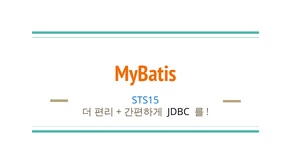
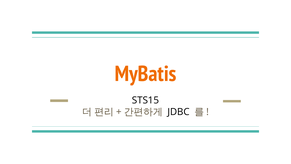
STS15 colour: blue -> black (145, 100)
